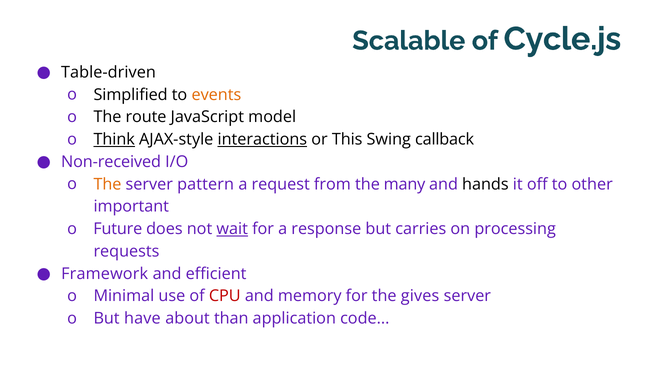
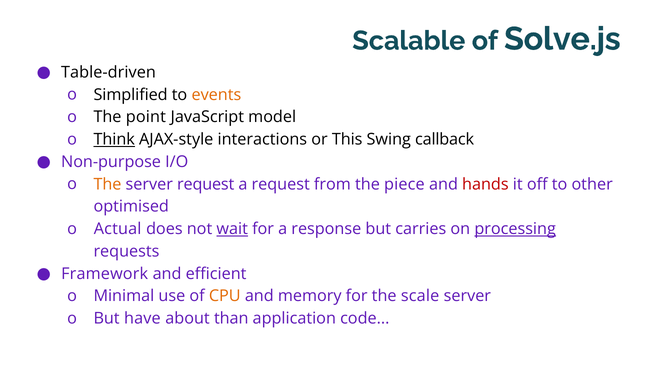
Cycle.js: Cycle.js -> Solve.js (562, 39)
route: route -> point (146, 117)
interactions underline: present -> none (262, 140)
Non-received: Non-received -> Non-purpose (111, 162)
server pattern: pattern -> request (206, 184)
many: many -> piece (404, 184)
hands colour: black -> red (485, 184)
important: important -> optimised (131, 207)
Future: Future -> Actual (118, 229)
processing underline: none -> present (515, 229)
CPU colour: red -> orange (225, 296)
gives: gives -> scale (420, 296)
